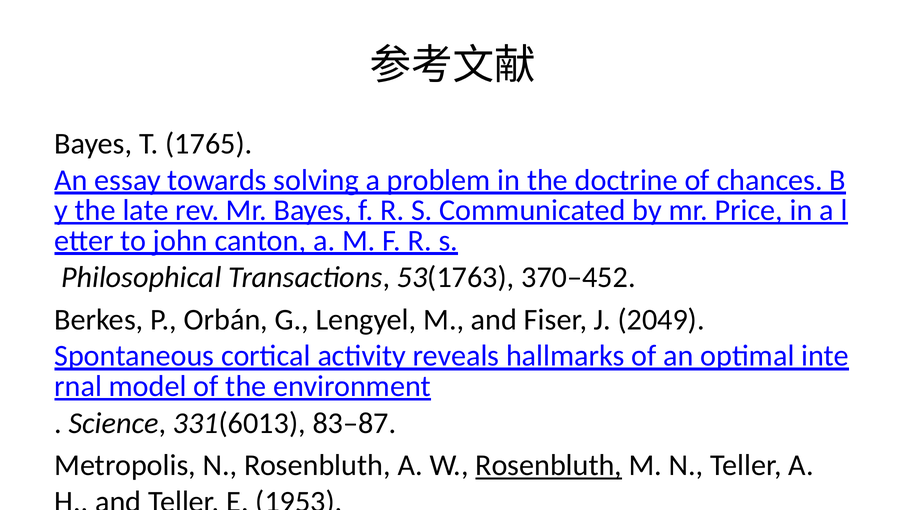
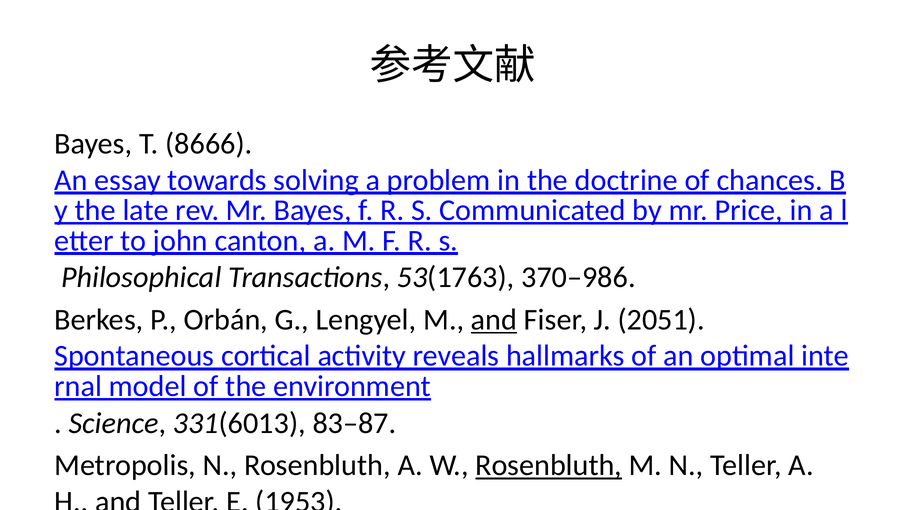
1765: 1765 -> 8666 (209, 144)
370–452: 370–452 -> 370–986 (578, 277)
and underline: none -> present (494, 319)
2049: 2049 -> 2051 (661, 319)
